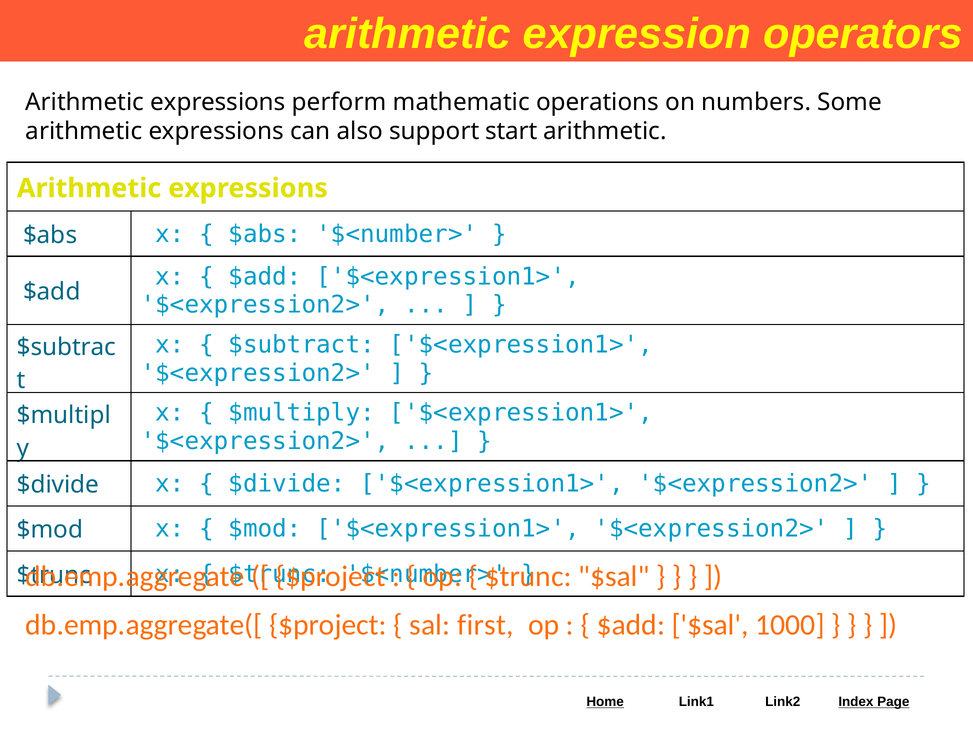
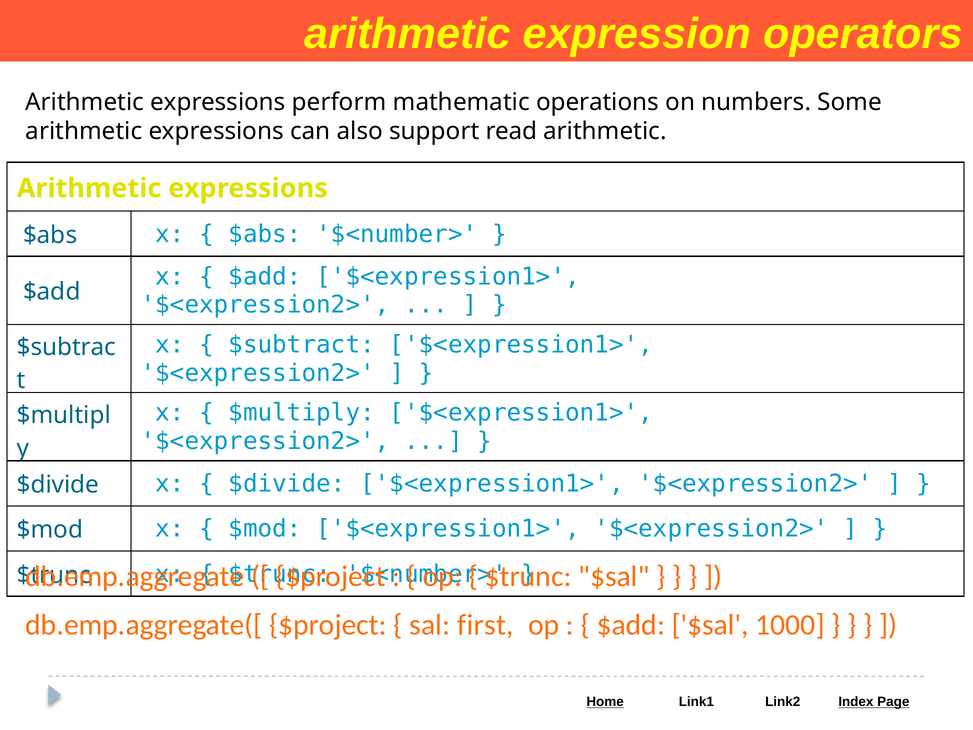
start: start -> read (511, 131)
